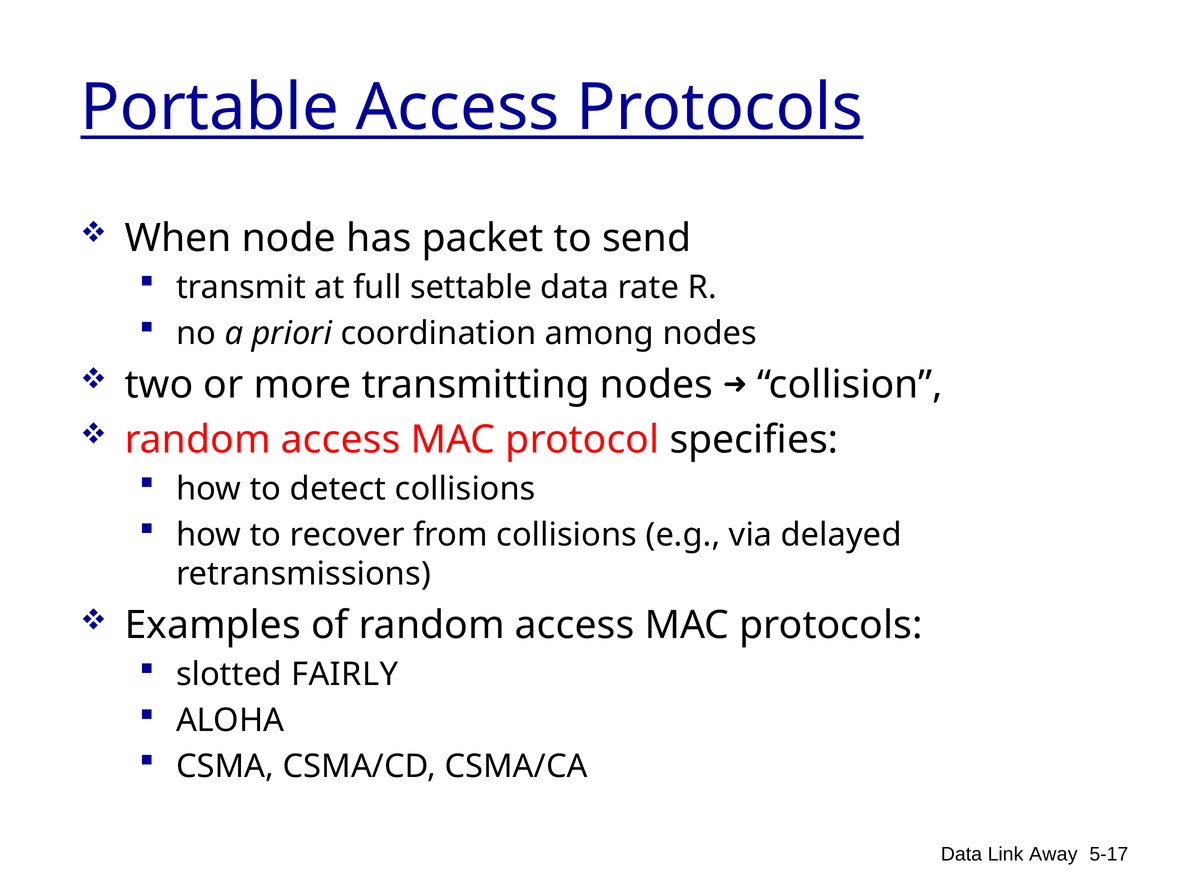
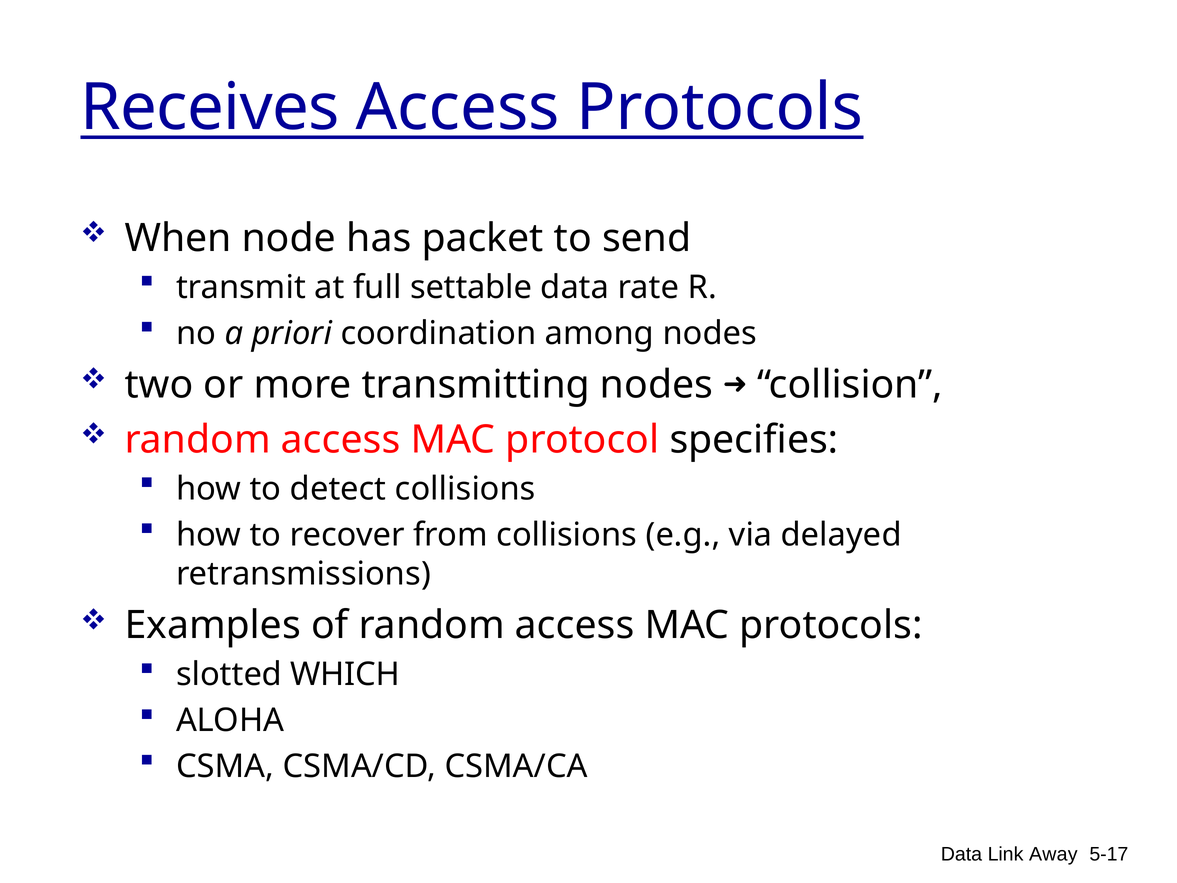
Portable: Portable -> Receives (210, 108)
FAIRLY: FAIRLY -> WHICH (345, 675)
